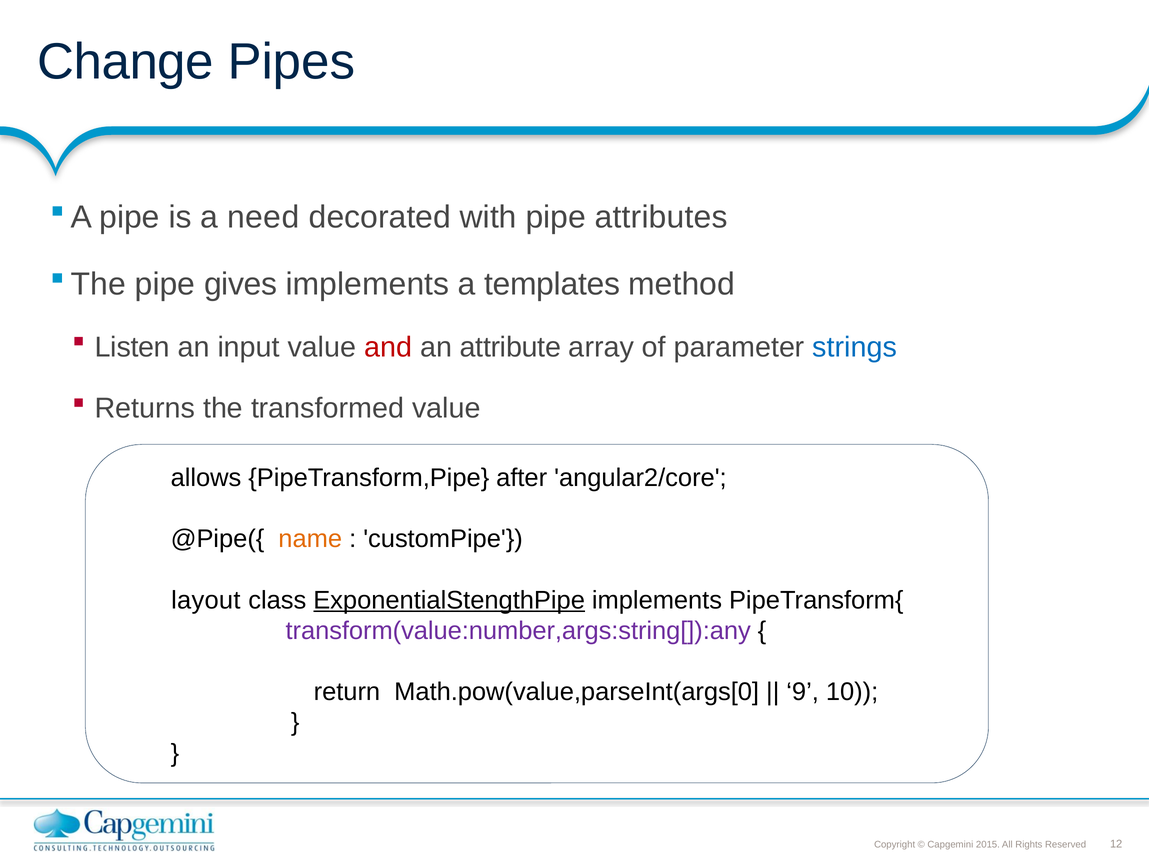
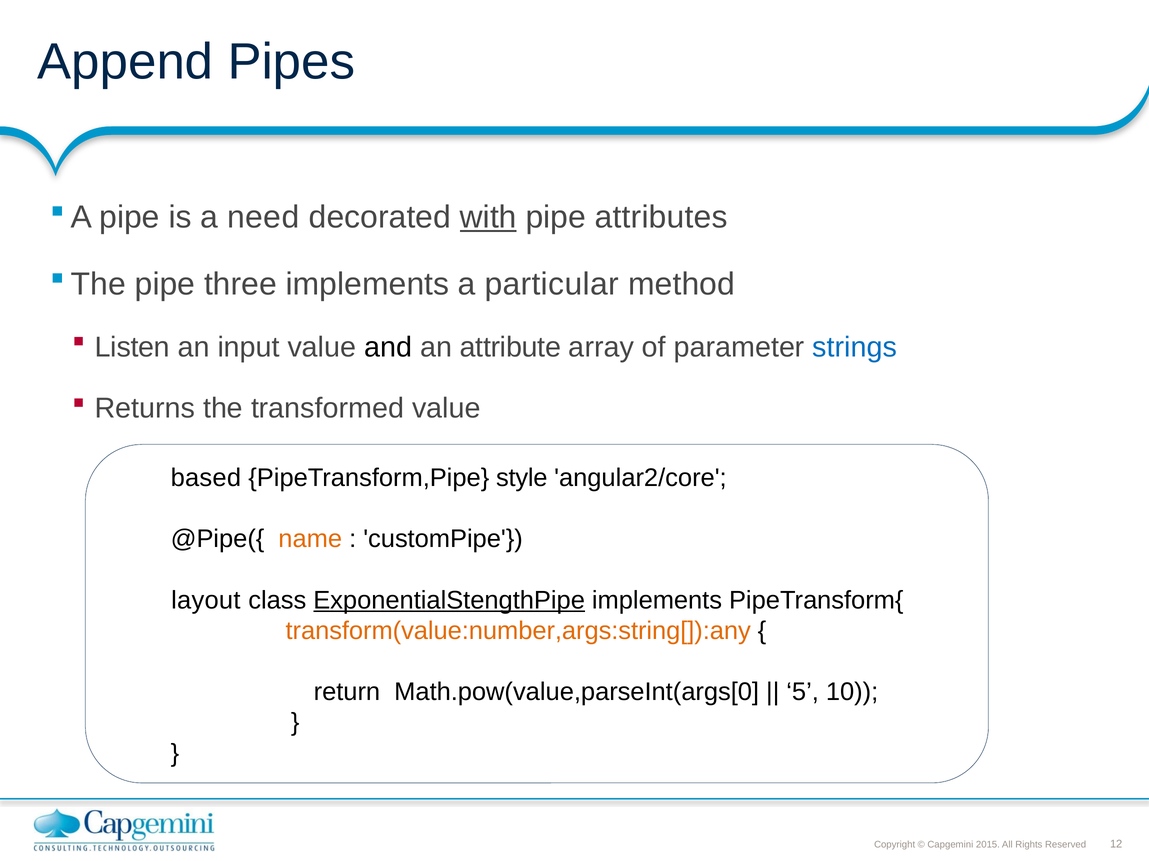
Change: Change -> Append (125, 62)
with underline: none -> present (488, 217)
gives: gives -> three (240, 285)
templates: templates -> particular (552, 285)
and colour: red -> black (388, 348)
allows: allows -> based (206, 478)
after: after -> style (522, 478)
transform(value:number,args:string[]):any colour: purple -> orange (518, 631)
9: 9 -> 5 (803, 693)
